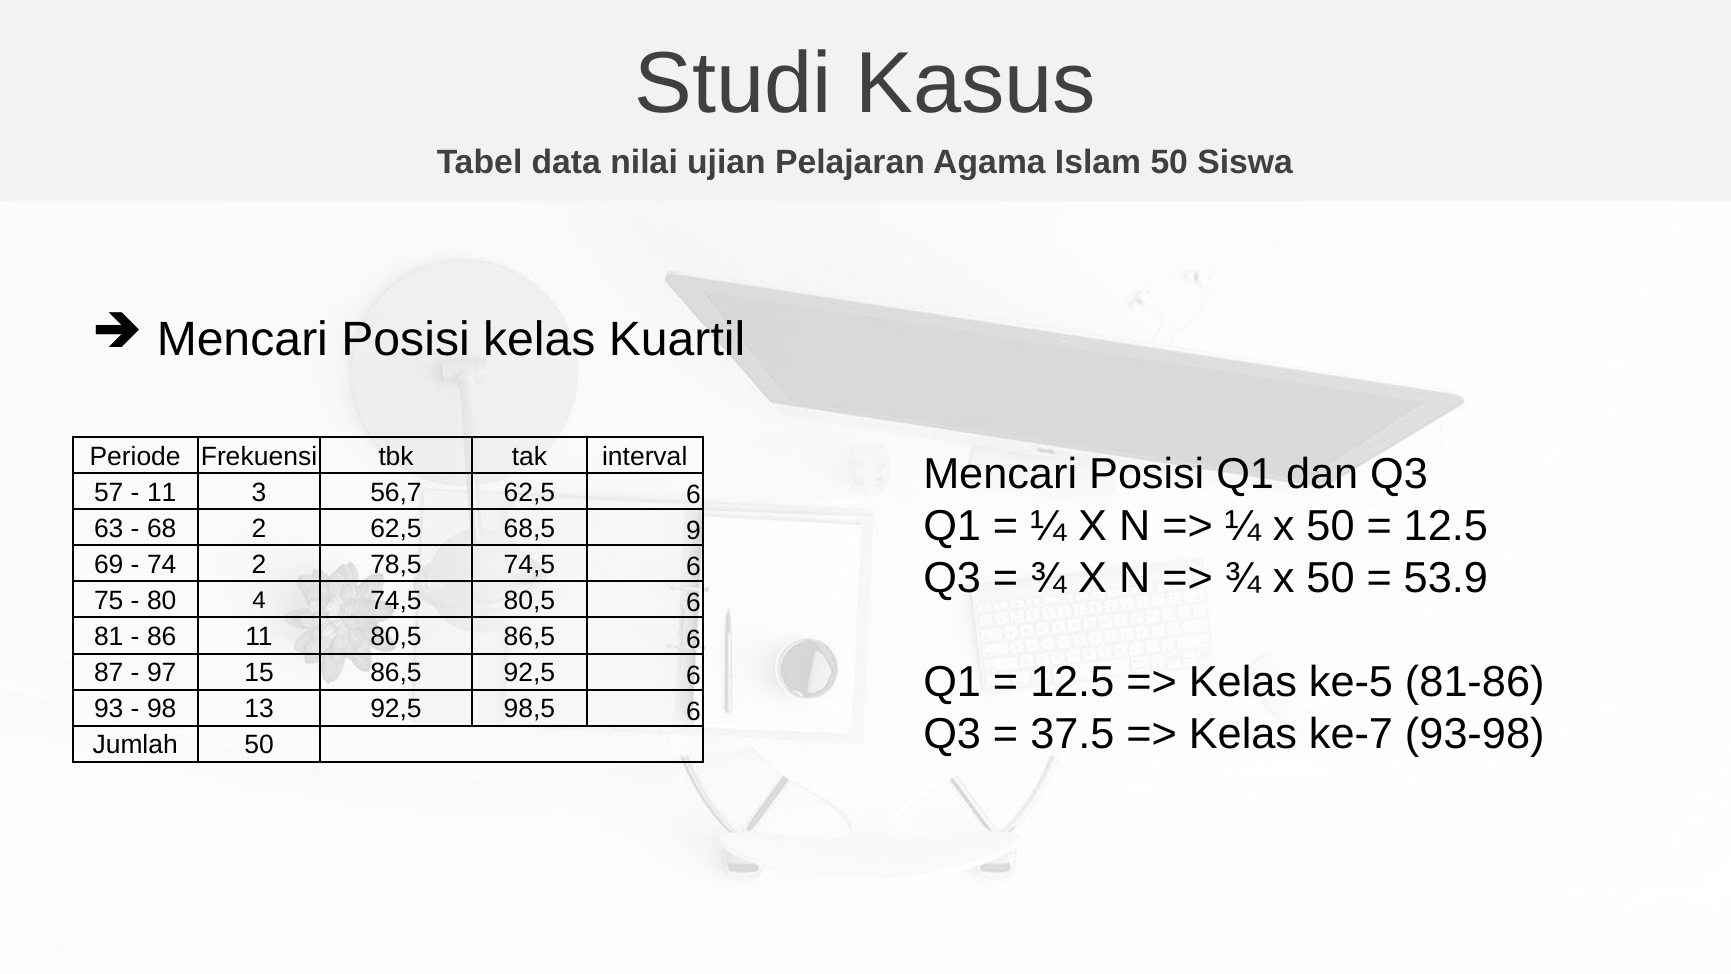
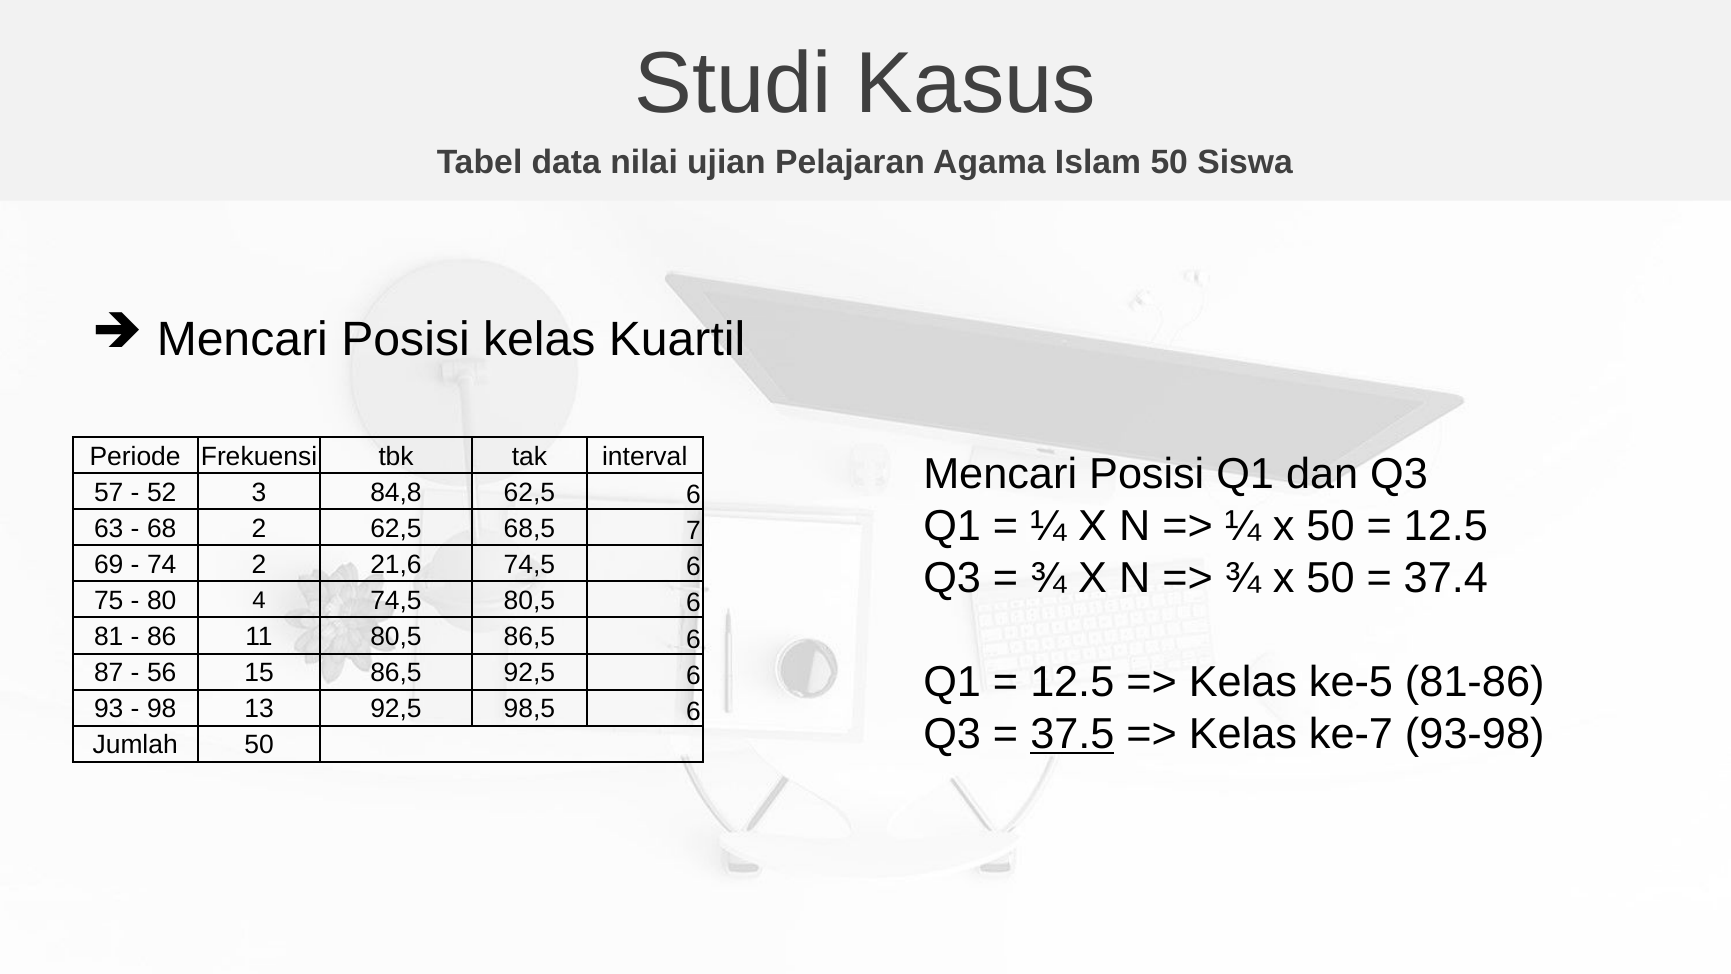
11: 11 -> 52 (162, 492)
56,7: 56,7 -> 84,8 (396, 492)
9: 9 -> 7 (693, 531)
78,5: 78,5 -> 21,6 (396, 565)
53.9: 53.9 -> 37.4 (1446, 578)
97: 97 -> 56 (162, 673)
37.5 underline: none -> present (1072, 734)
